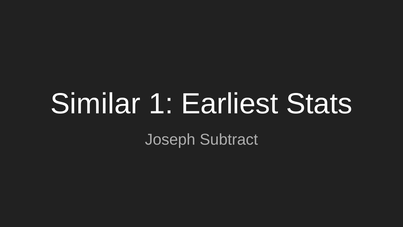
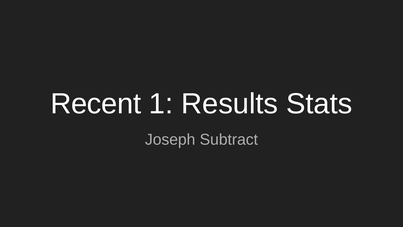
Similar: Similar -> Recent (96, 104)
Earliest: Earliest -> Results (230, 104)
